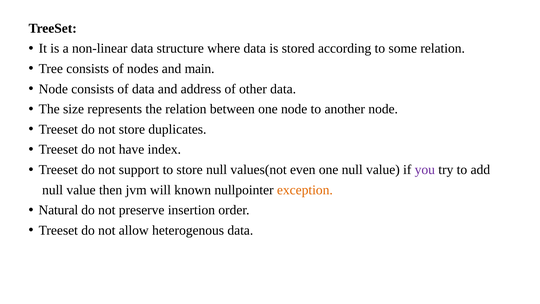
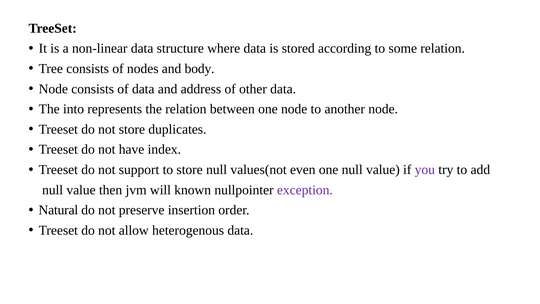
main: main -> body (200, 69)
size: size -> into (74, 109)
exception colour: orange -> purple (305, 190)
